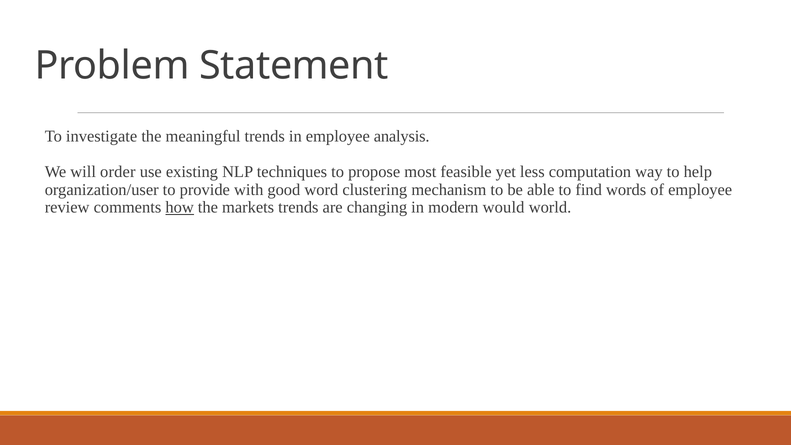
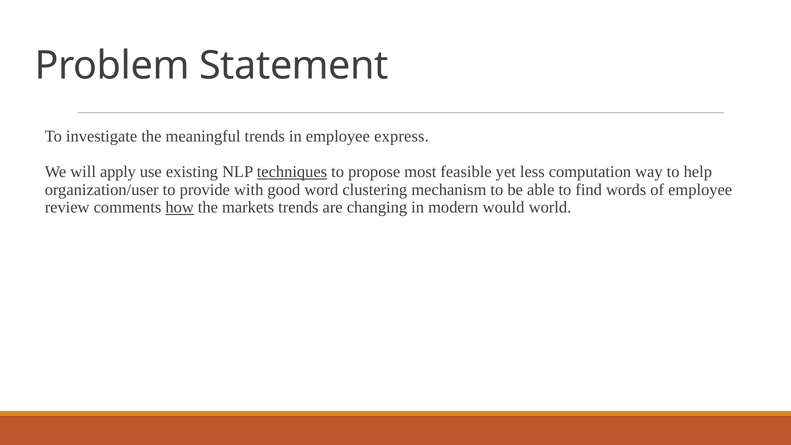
analysis: analysis -> express (401, 136)
order: order -> apply (118, 172)
techniques underline: none -> present (292, 172)
